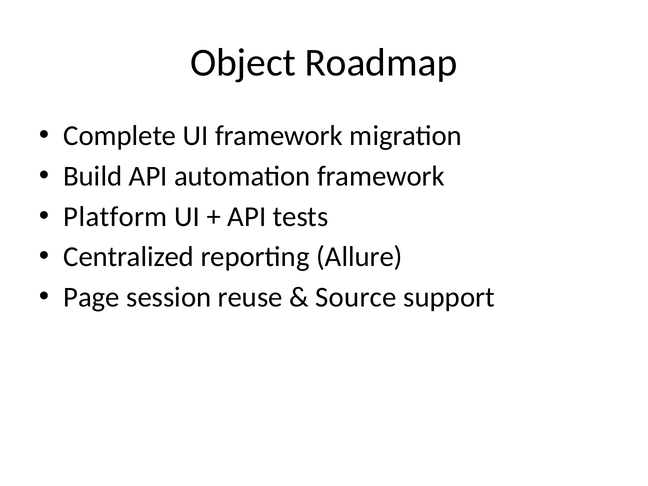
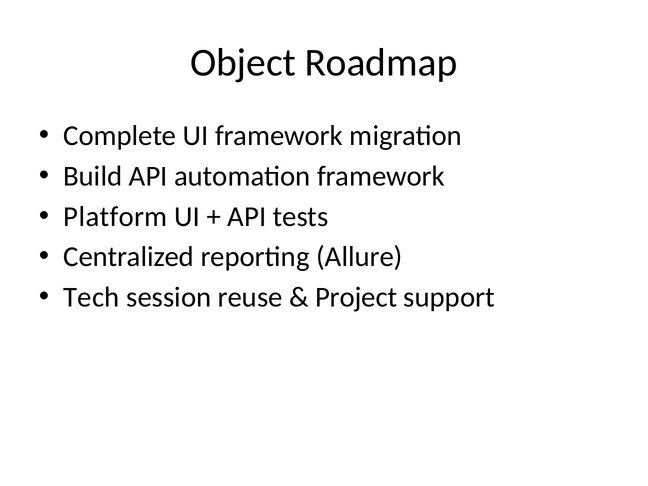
Page: Page -> Tech (91, 297)
Source: Source -> Project (356, 297)
